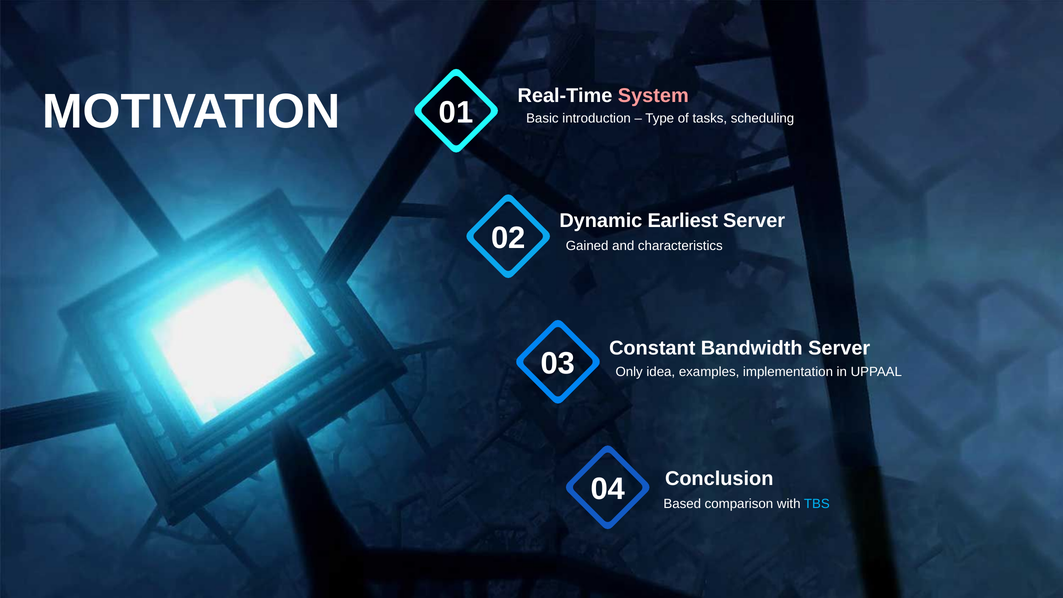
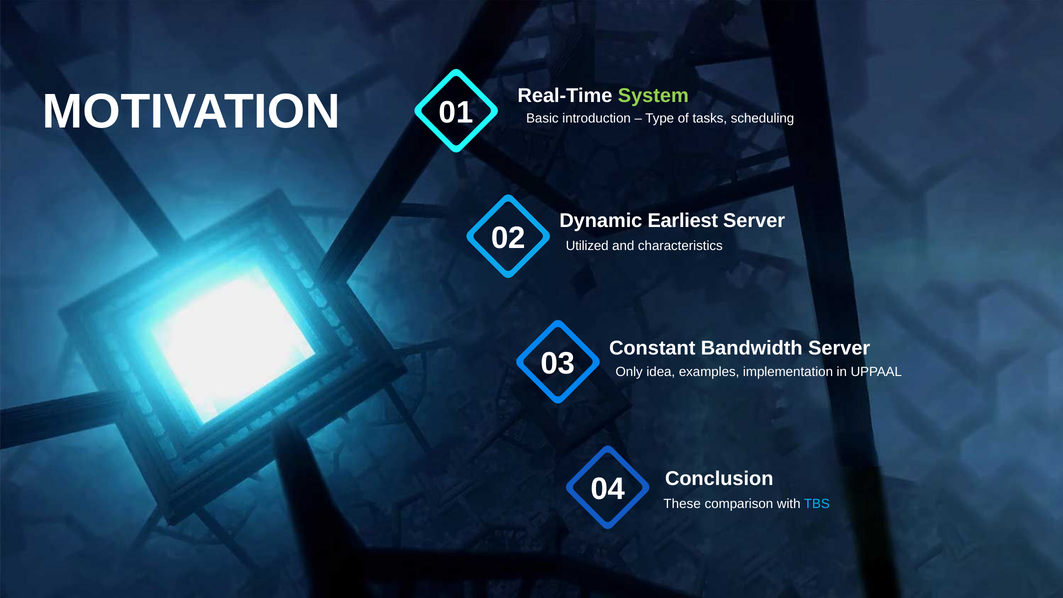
System colour: pink -> light green (653, 96)
Gained: Gained -> Utilized (587, 246)
Based: Based -> These (682, 504)
